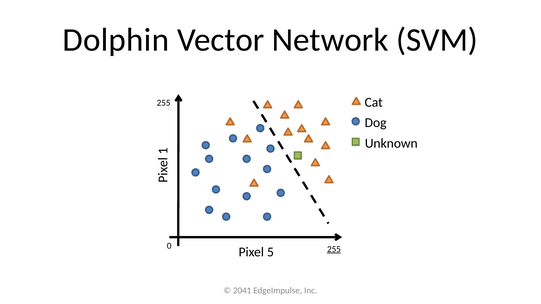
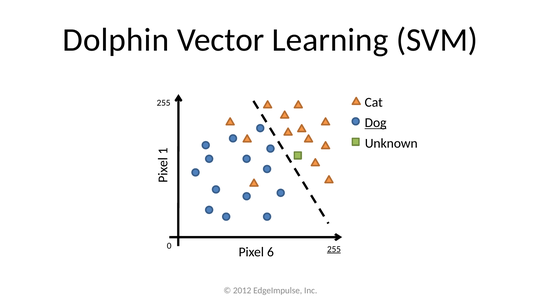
Network: Network -> Learning (330, 40)
Dog underline: none -> present (376, 123)
5: 5 -> 6 (270, 252)
2041: 2041 -> 2012 (242, 291)
